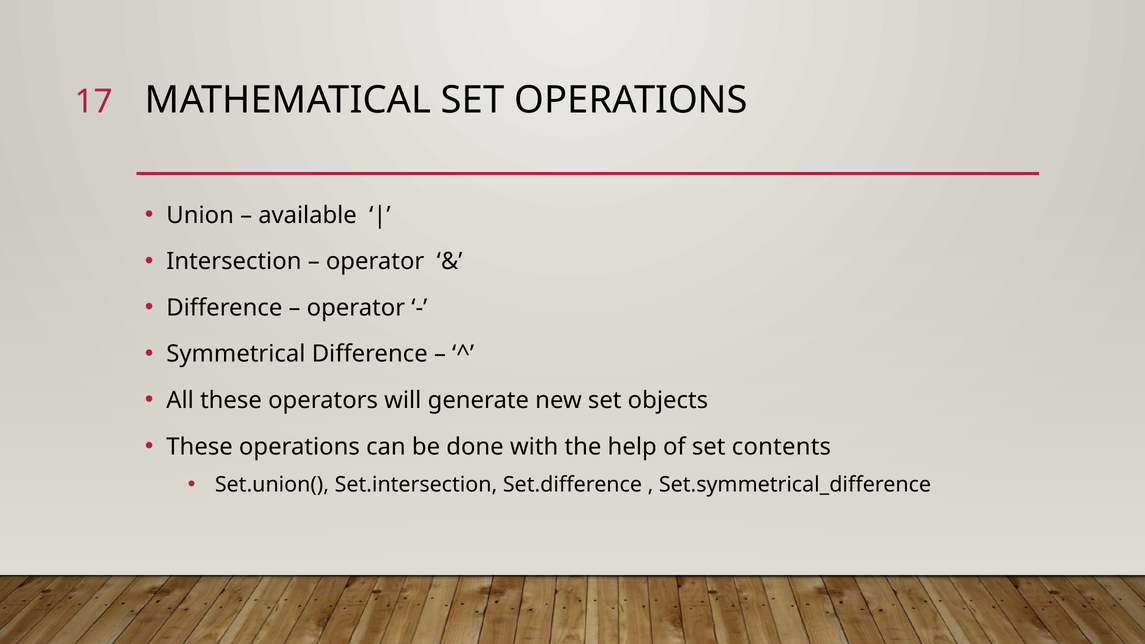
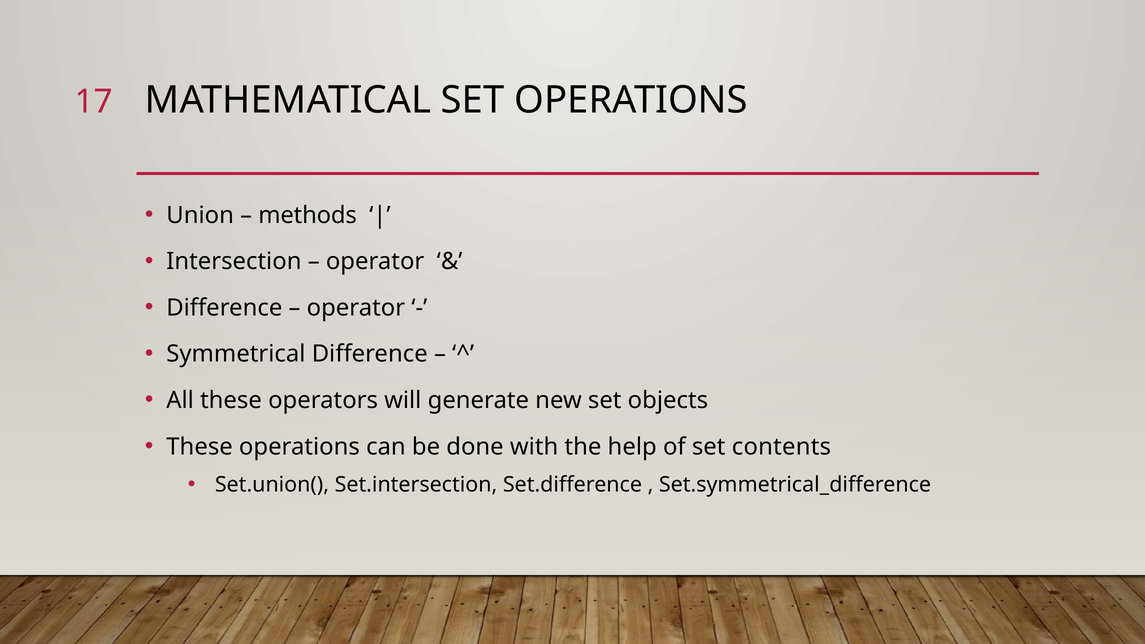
available: available -> methods (308, 215)
